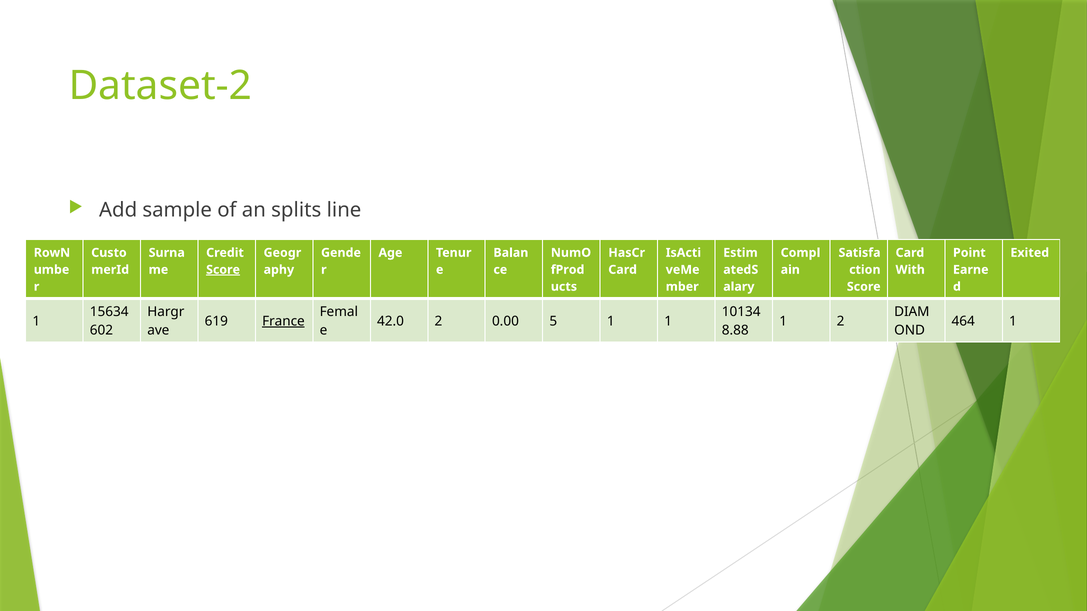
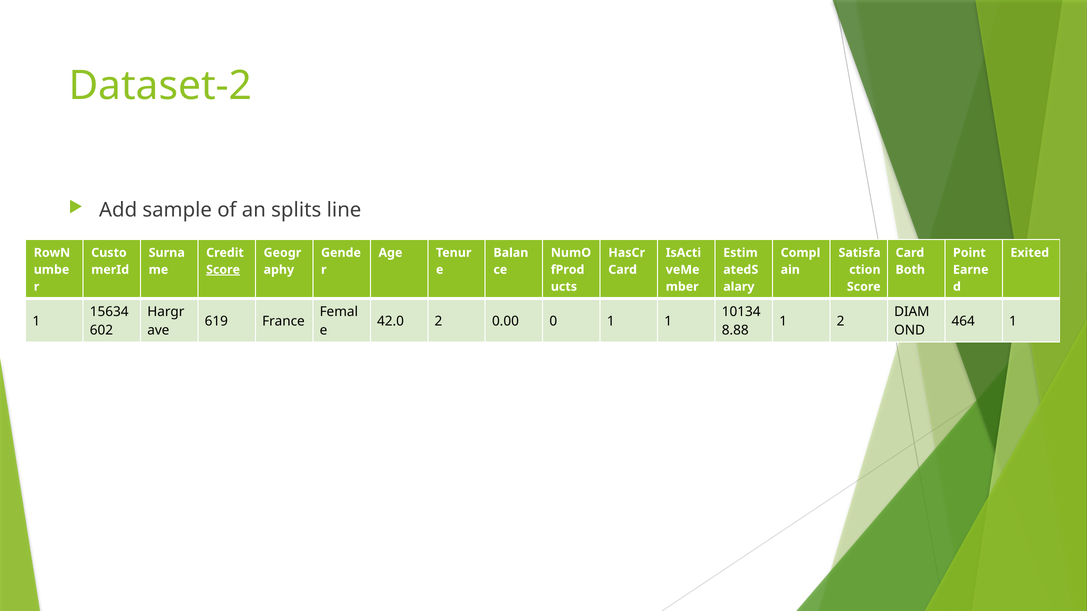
With: With -> Both (910, 270)
France underline: present -> none (283, 321)
5: 5 -> 0 (553, 321)
